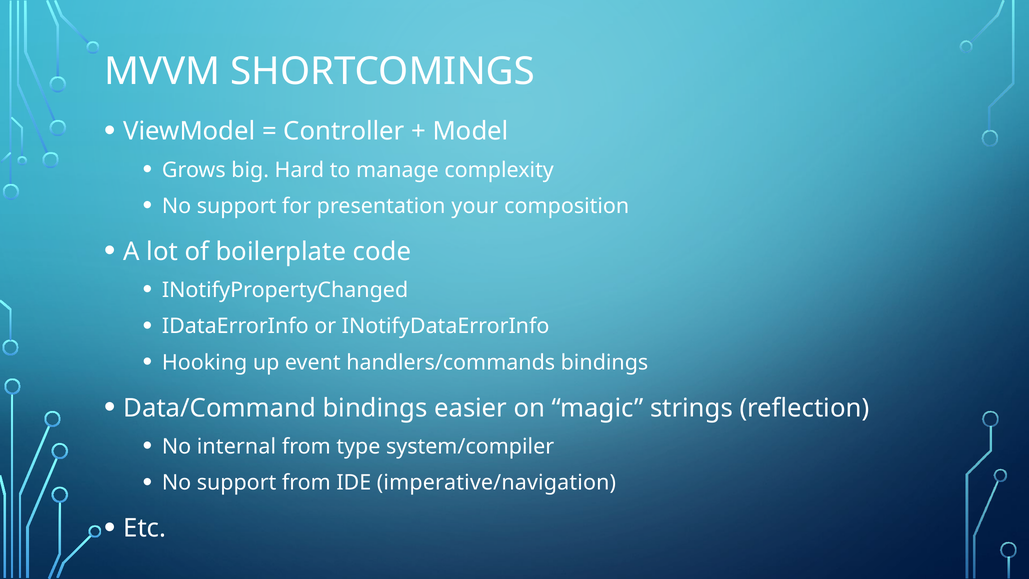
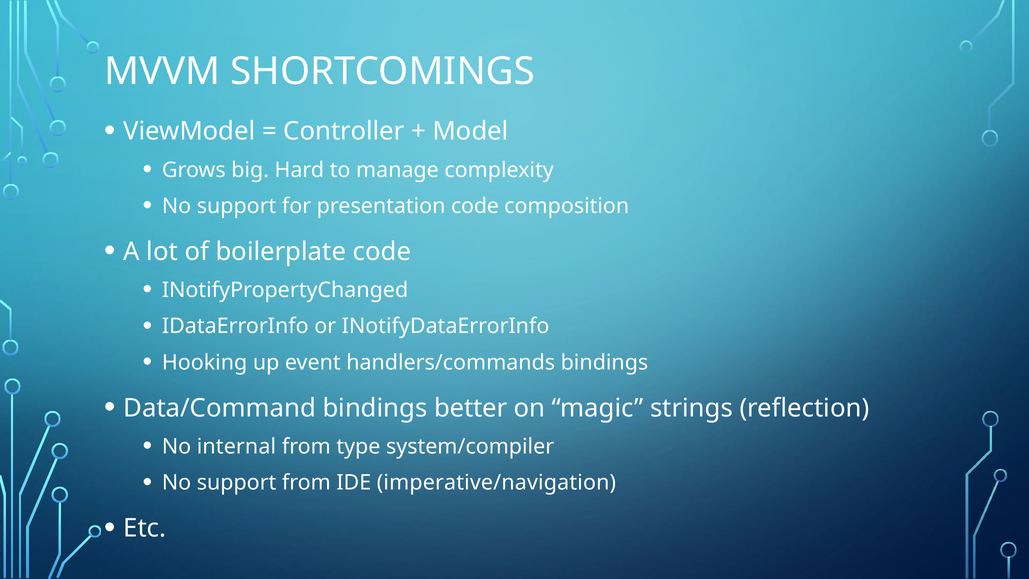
presentation your: your -> code (475, 206)
easier: easier -> better (471, 408)
